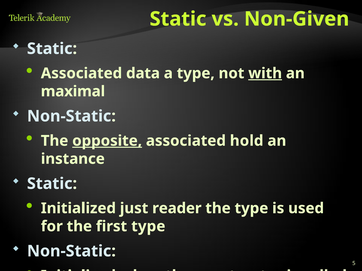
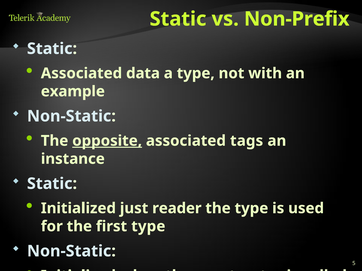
Non-Given: Non-Given -> Non-Prefix (297, 19)
with underline: present -> none (265, 73)
maximal: maximal -> example (73, 92)
hold: hold -> tags (247, 141)
